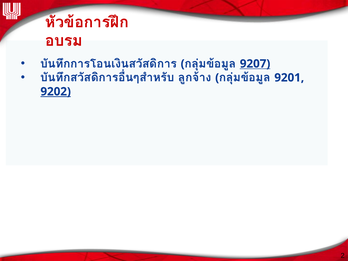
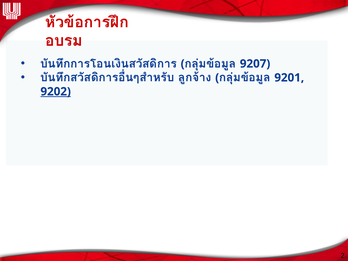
9207 underline: present -> none (255, 64)
